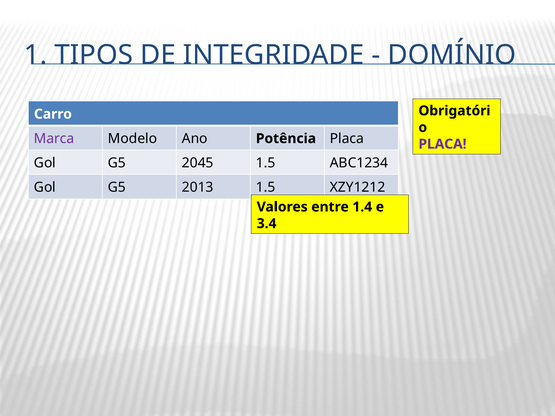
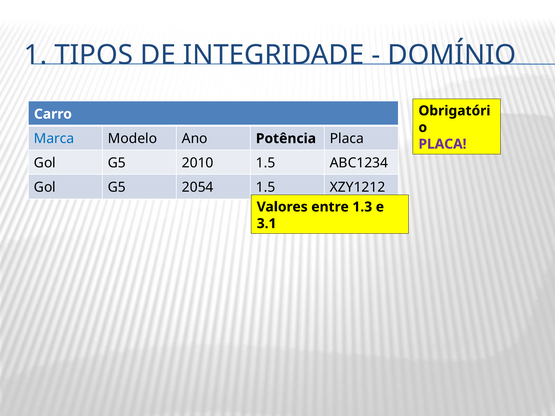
Marca colour: purple -> blue (54, 139)
2045: 2045 -> 2010 (198, 163)
2013: 2013 -> 2054 (198, 188)
1.4: 1.4 -> 1.3 (362, 207)
3.4: 3.4 -> 3.1 (267, 224)
